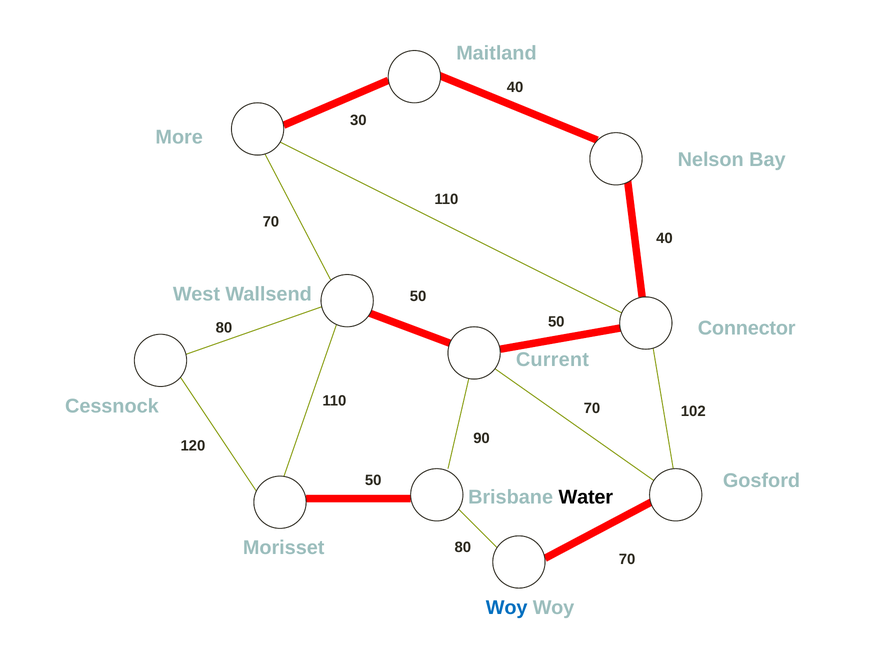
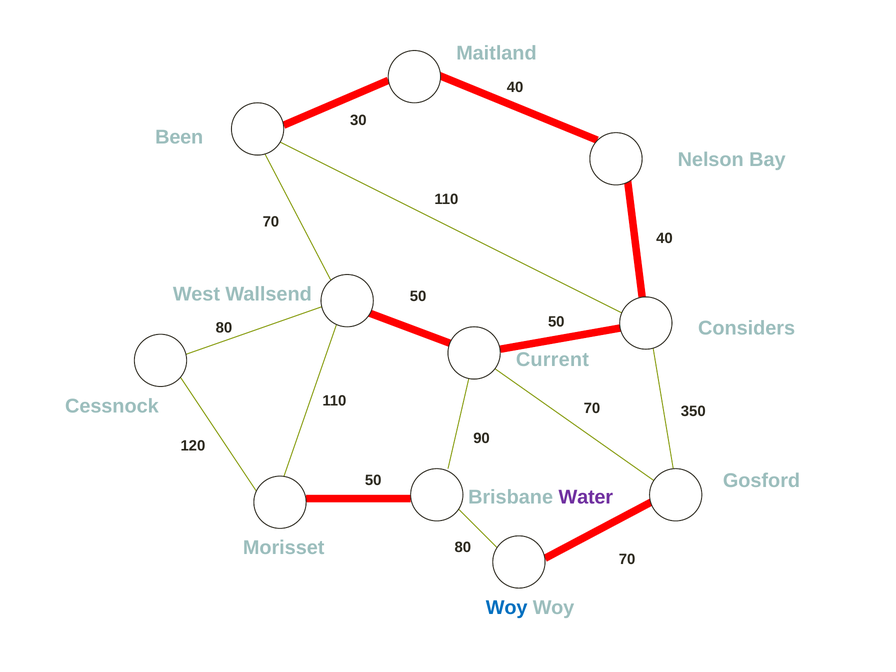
More: More -> Been (179, 137)
Connector: Connector -> Considers (747, 328)
102: 102 -> 350 (693, 411)
Water colour: black -> purple (586, 497)
